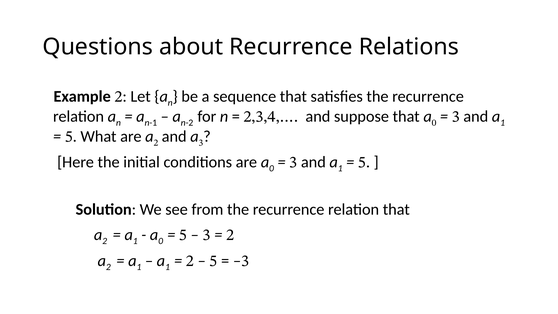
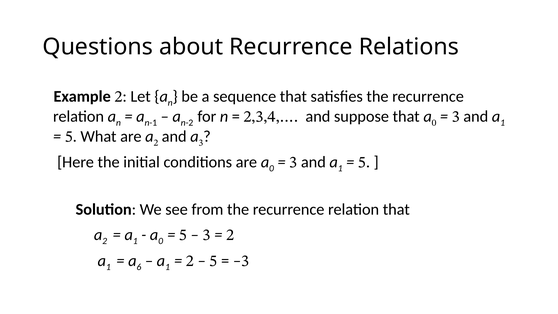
2: 2 -> 1 (108, 267)
1: 1 -> 6 (139, 267)
